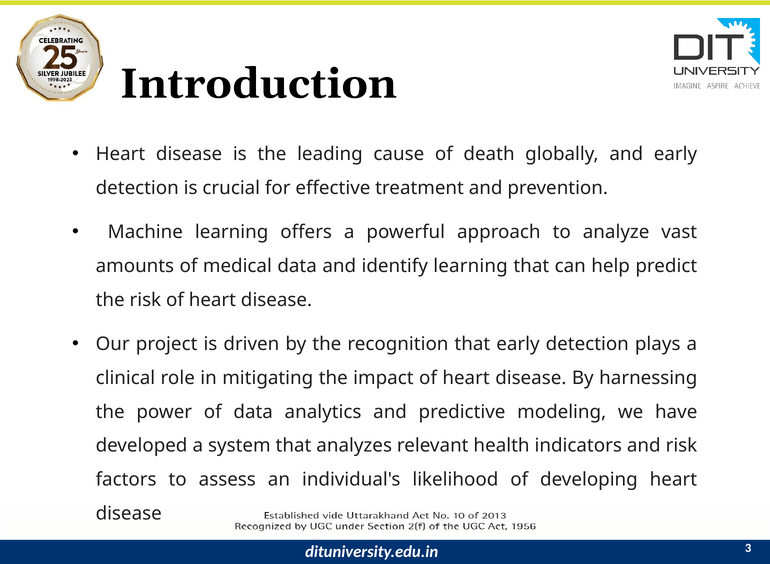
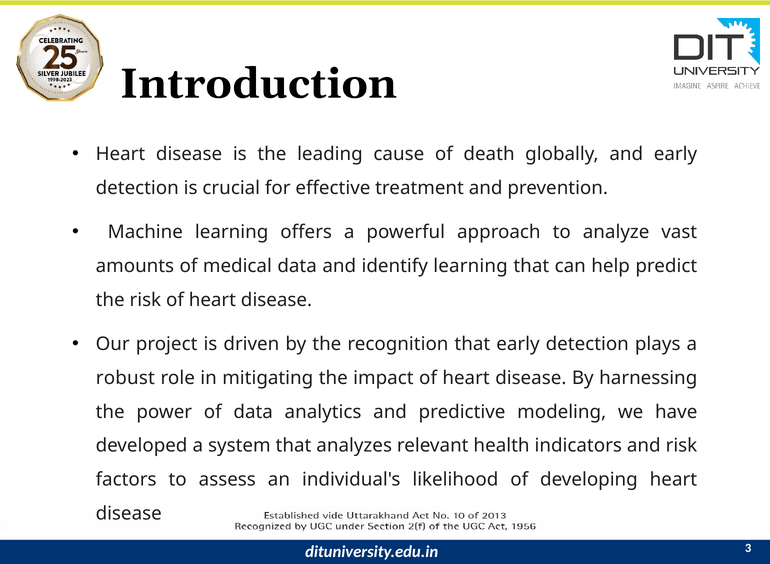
clinical: clinical -> robust (125, 378)
